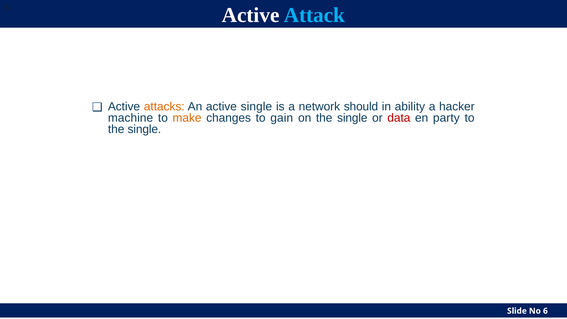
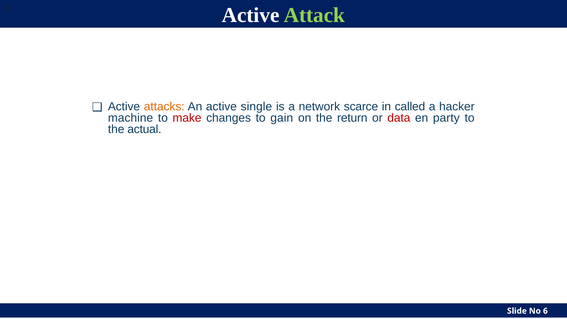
Attack colour: light blue -> light green (314, 15)
should: should -> scarce (361, 107)
ability: ability -> called (410, 107)
make colour: orange -> red (187, 118)
on the single: single -> return (352, 118)
single: single -> actual (144, 129)
